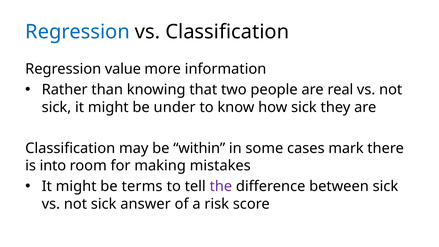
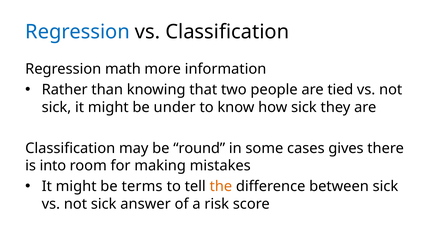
value: value -> math (123, 69)
real: real -> tied (340, 90)
within: within -> round (199, 148)
mark: mark -> gives (346, 148)
the colour: purple -> orange (221, 186)
